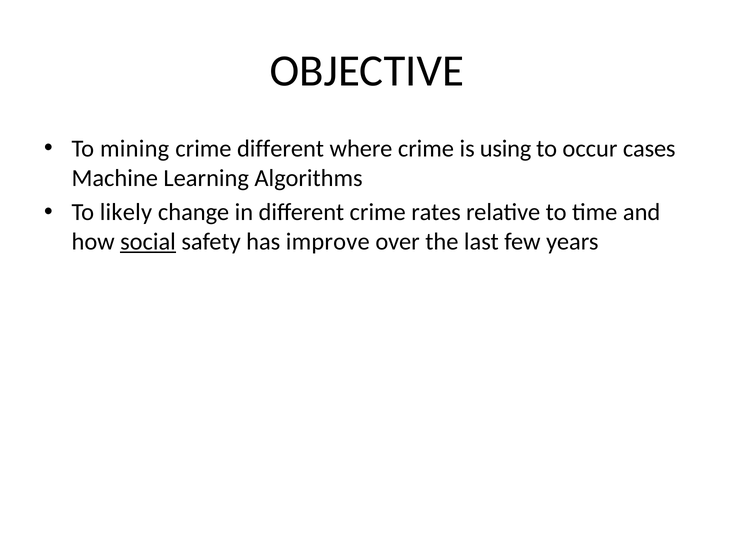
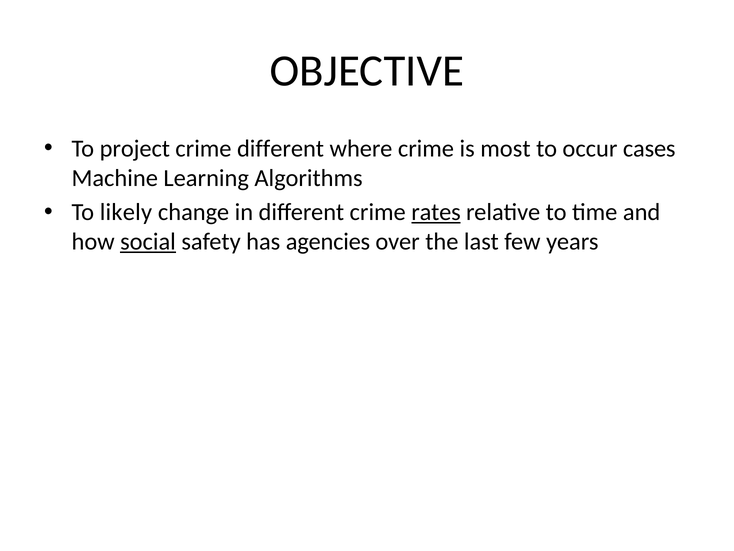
mining: mining -> project (135, 149)
using: using -> most (505, 149)
rates underline: none -> present (436, 212)
improve: improve -> agencies (328, 241)
